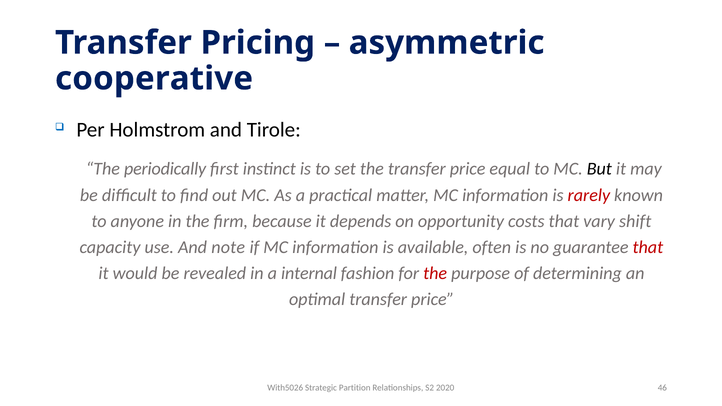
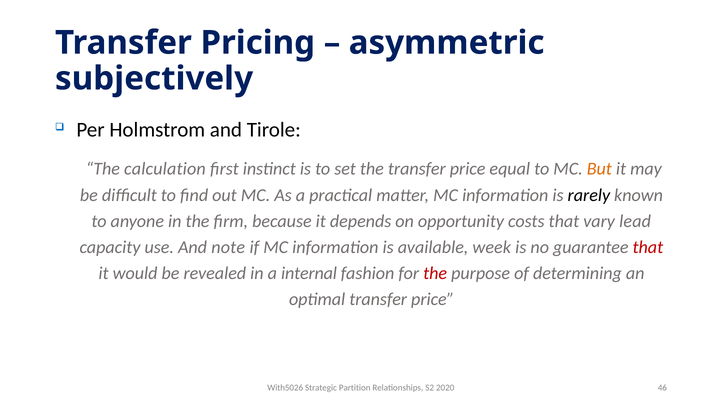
cooperative: cooperative -> subjectively (154, 79)
periodically: periodically -> calculation (165, 169)
But colour: black -> orange (599, 169)
rarely colour: red -> black (589, 195)
shift: shift -> lead (635, 221)
often: often -> week (492, 247)
